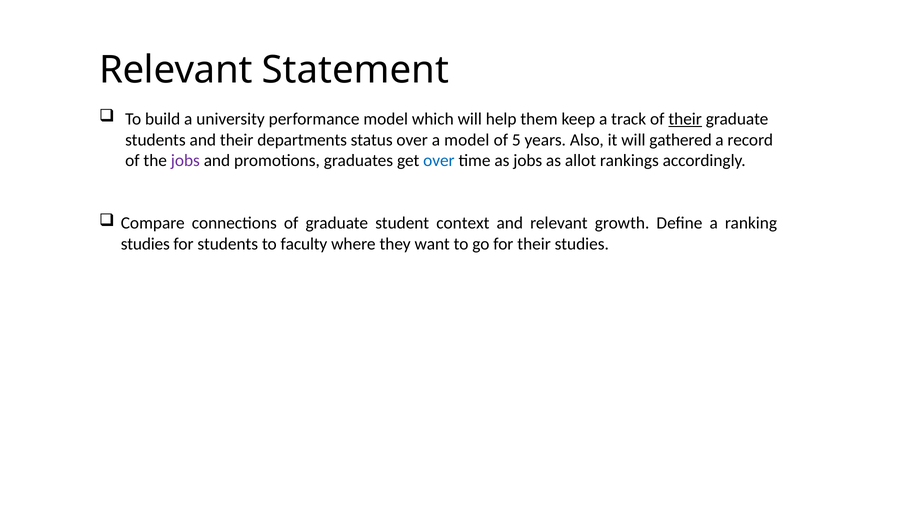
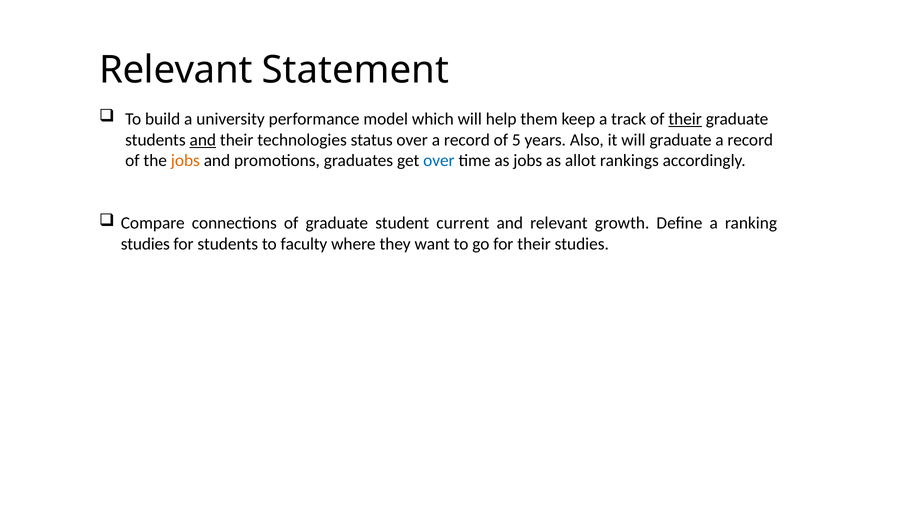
and underline: none -> present (203, 140)
departments: departments -> technologies (302, 140)
over a model: model -> record (467, 140)
will gathered: gathered -> graduate (681, 140)
jobs colour: purple -> orange (185, 161)
context: context -> current (463, 223)
